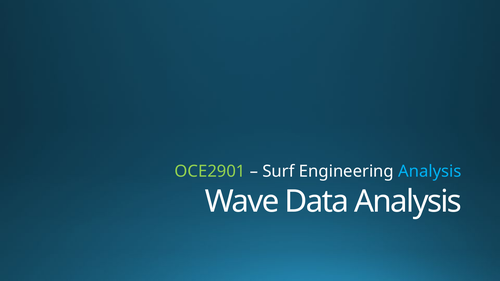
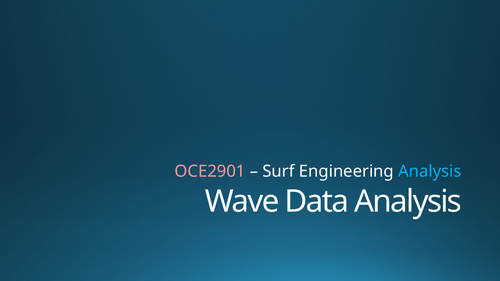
OCE2901 colour: light green -> pink (210, 171)
